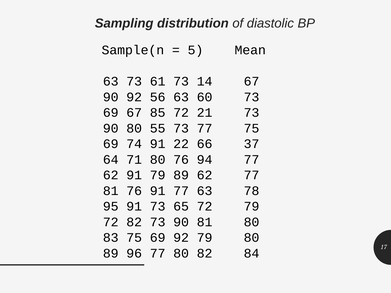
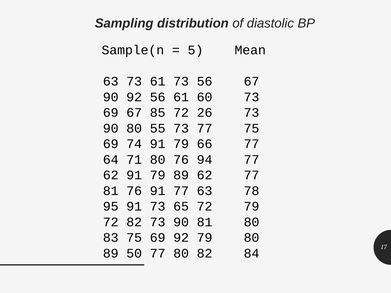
73 14: 14 -> 56 (205, 81)
56 63: 63 -> 61 (181, 97)
21: 21 -> 26 (205, 113)
74 91 22: 22 -> 79 (181, 144)
66 37: 37 -> 77 (252, 144)
96: 96 -> 50 (134, 253)
